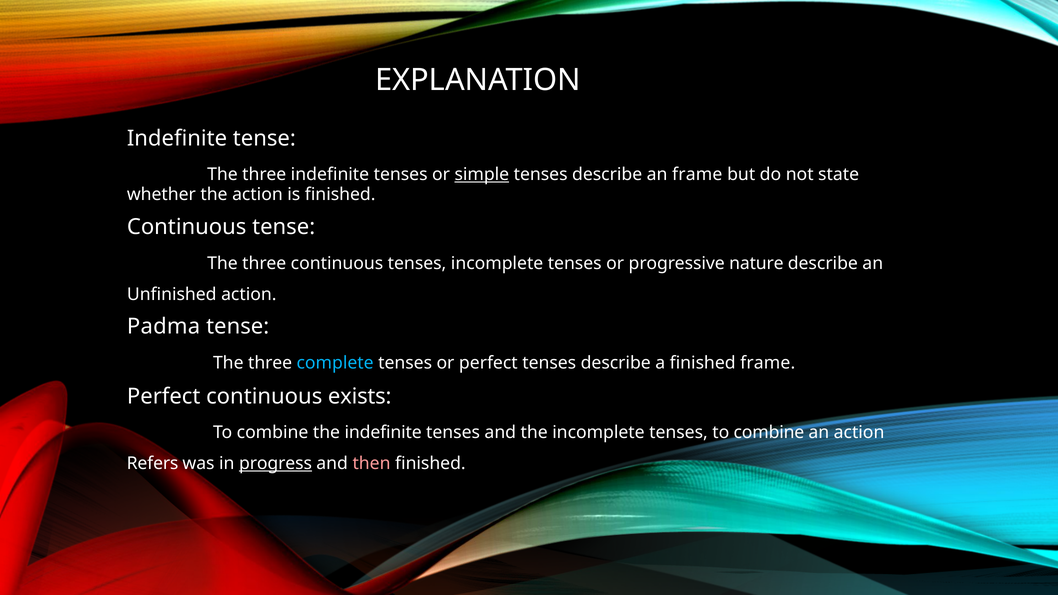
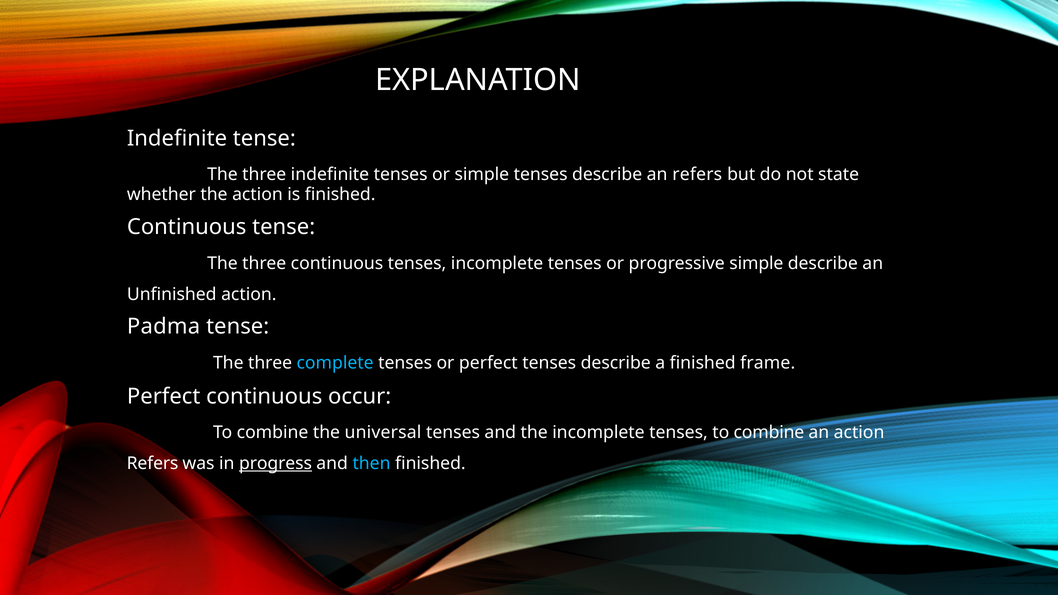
simple underline: present -> none (482, 175)
an frame: frame -> refers (697, 175)
progressive nature: nature -> simple (756, 263)
exists: exists -> occur (360, 396)
the indefinite: indefinite -> universal (383, 433)
then colour: pink -> light blue (372, 464)
